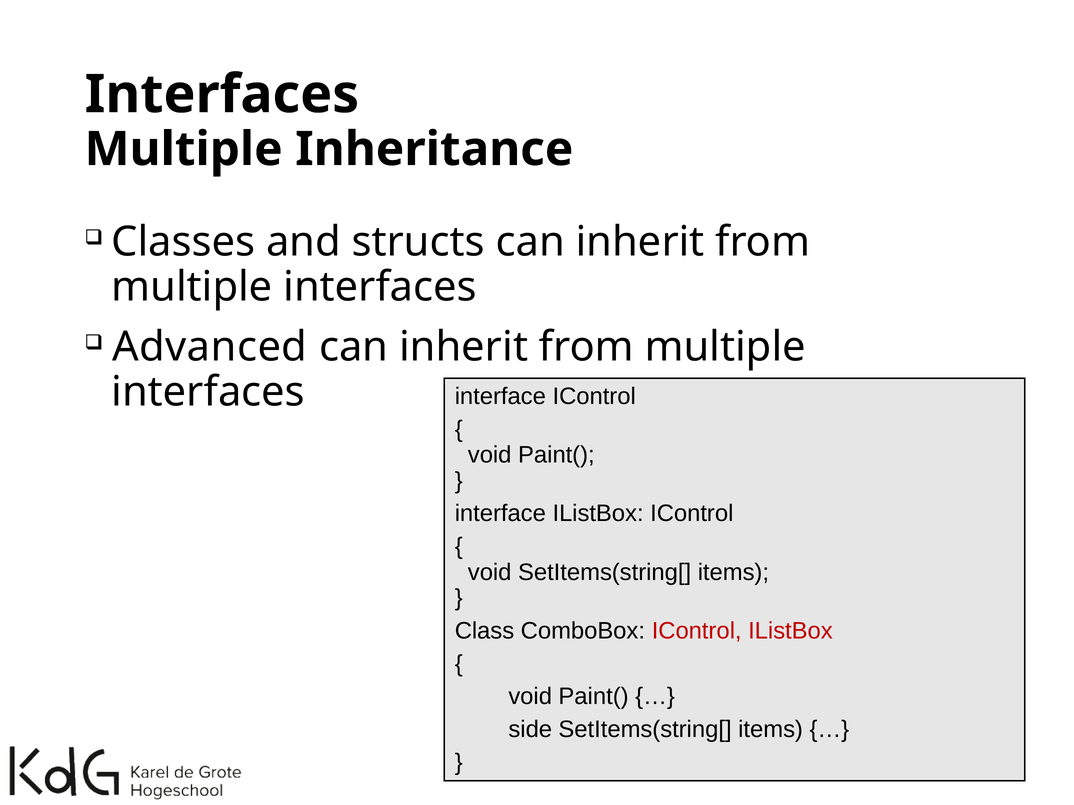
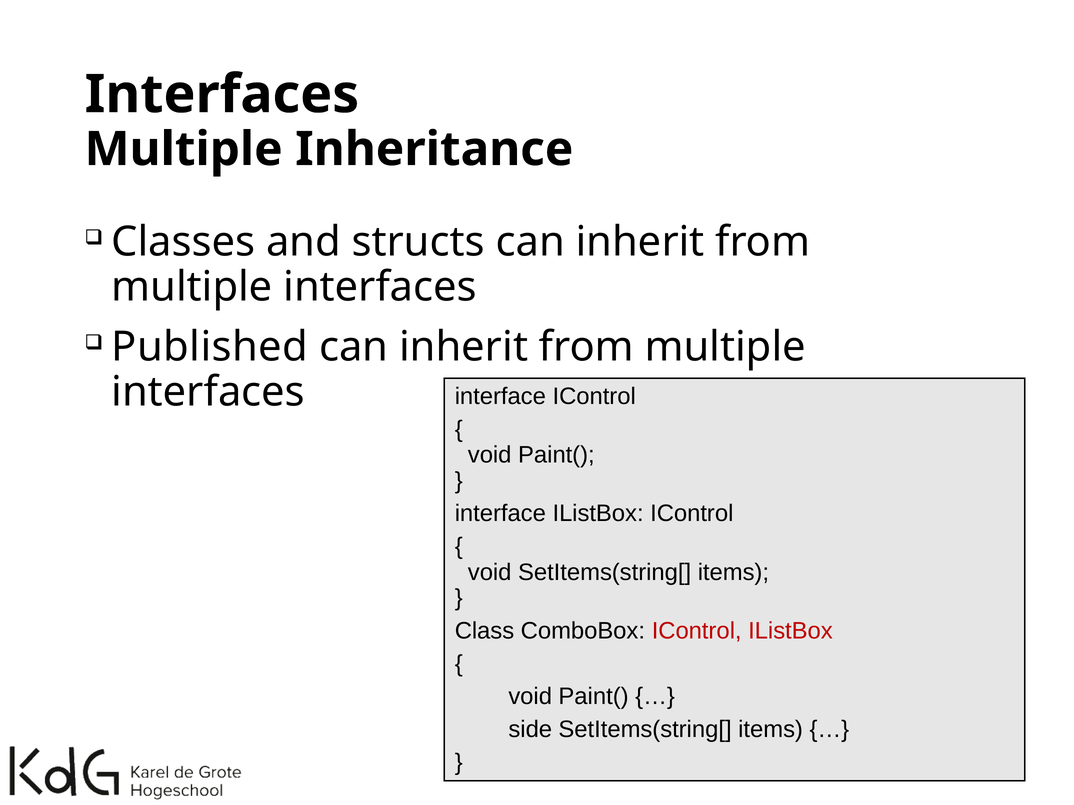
Advanced: Advanced -> Published (210, 347)
